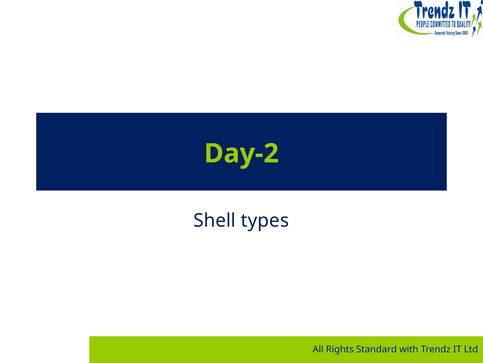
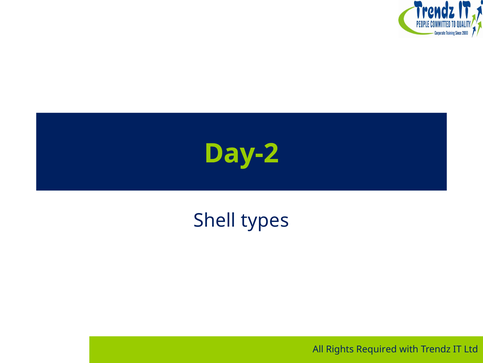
Standard: Standard -> Required (377, 349)
